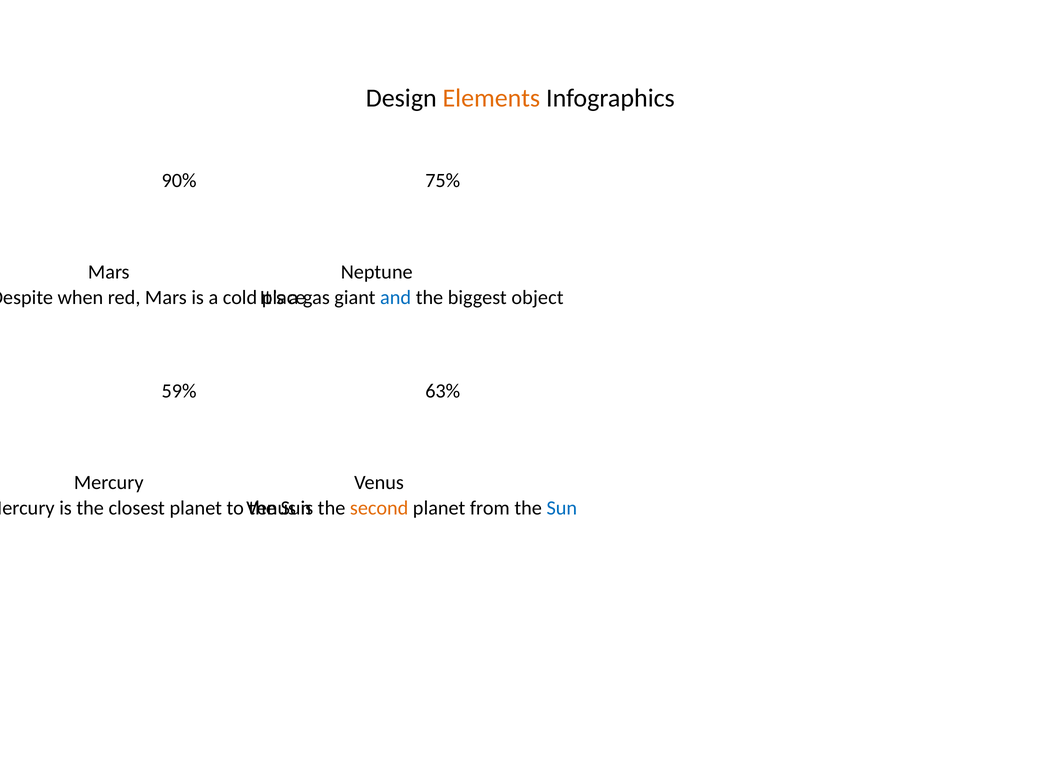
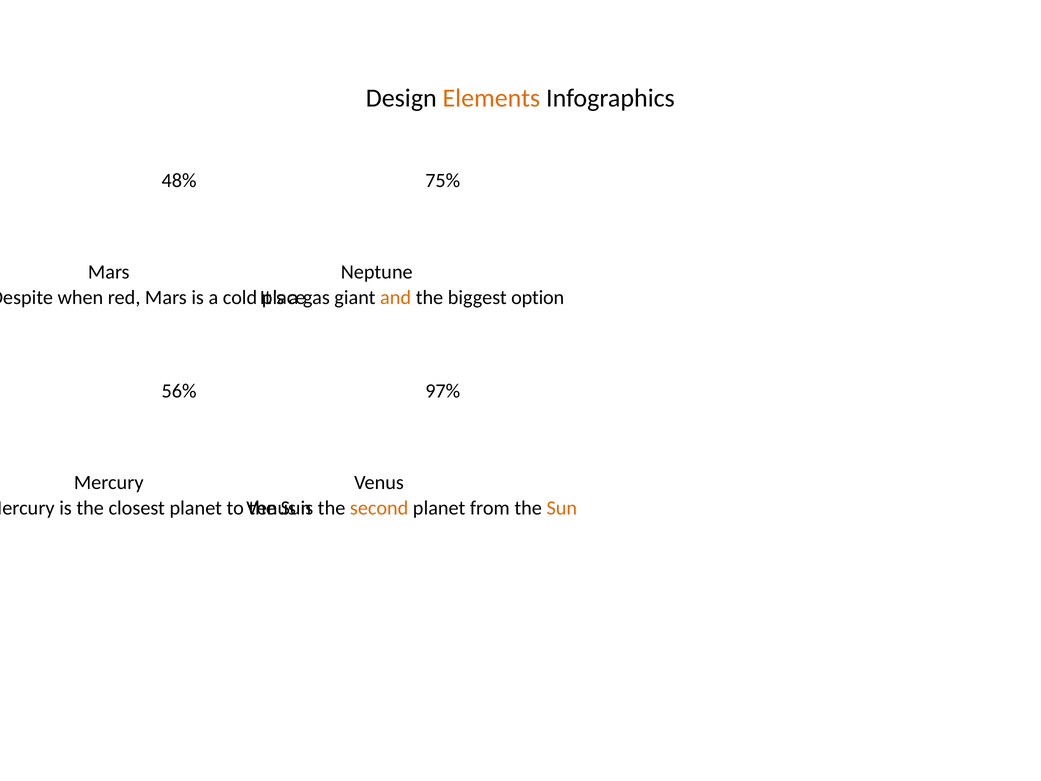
90%: 90% -> 48% (179, 181)
and colour: blue -> orange (396, 297)
object: object -> option (538, 297)
59%: 59% -> 56% (179, 391)
63%: 63% -> 97% (443, 391)
Sun colour: blue -> orange (562, 508)
